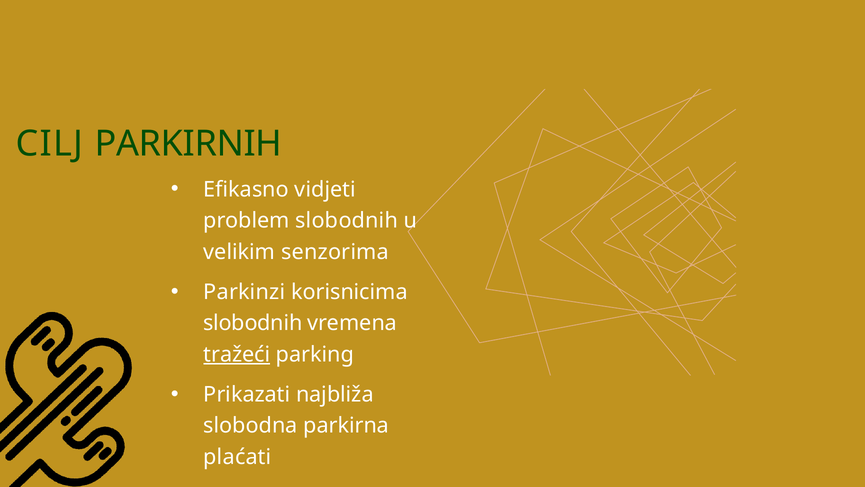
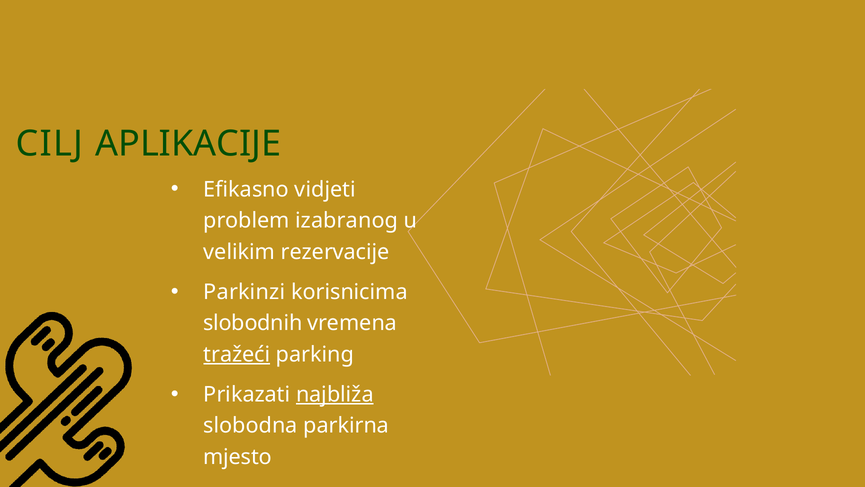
PARKIRNIH: PARKIRNIH -> APLIKACIJE (188, 143)
problem slobodnih: slobodnih -> izabranog (347, 221)
senzorima: senzorima -> rezervacije (335, 252)
najbliža underline: none -> present (335, 394)
plaćati: plaćati -> mjesto (238, 456)
